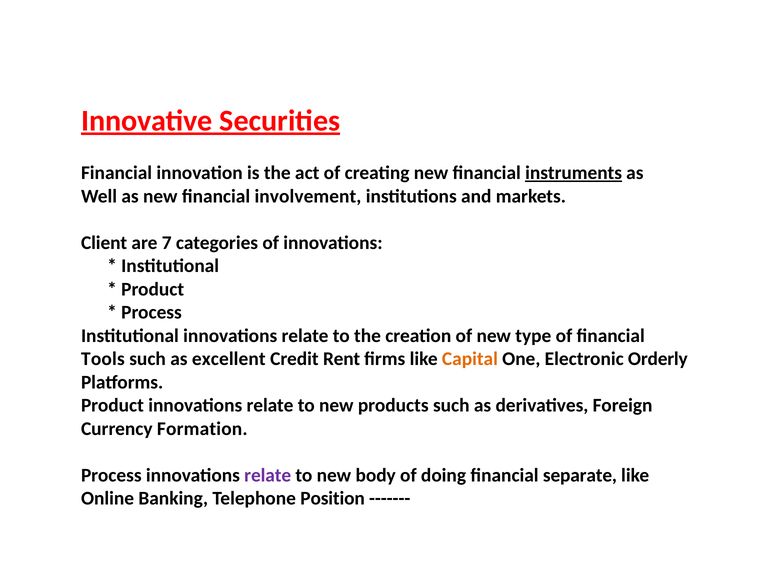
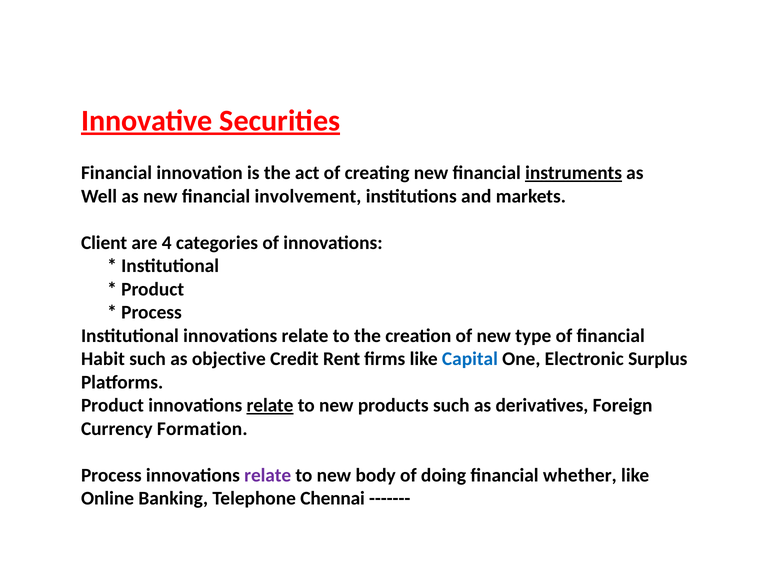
7: 7 -> 4 (167, 243)
Tools: Tools -> Habit (103, 359)
excellent: excellent -> objective (229, 359)
Capital colour: orange -> blue (470, 359)
Orderly: Orderly -> Surplus (658, 359)
relate underline: none -> present (270, 406)
separate: separate -> whether (580, 475)
Position: Position -> Chennai (333, 499)
